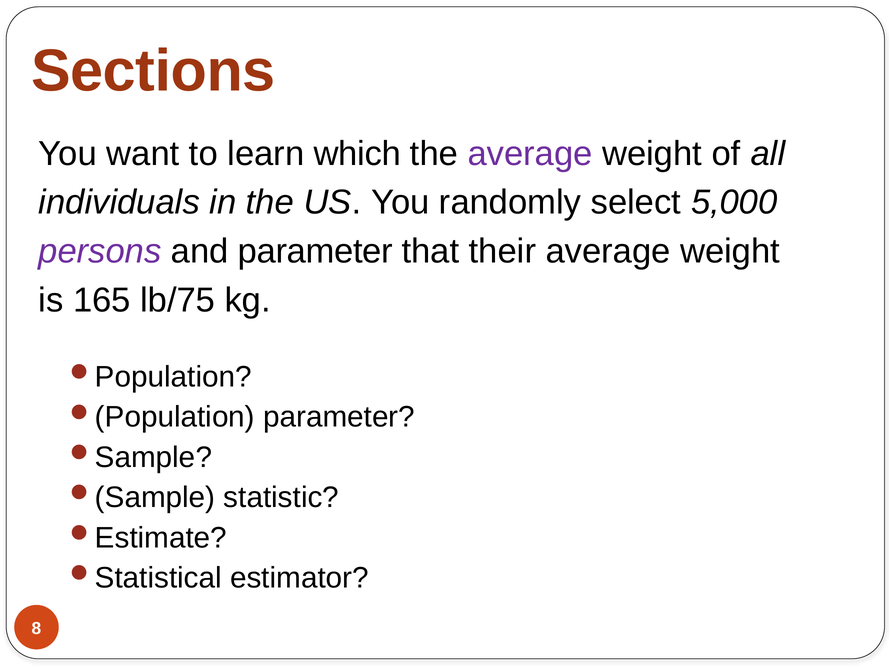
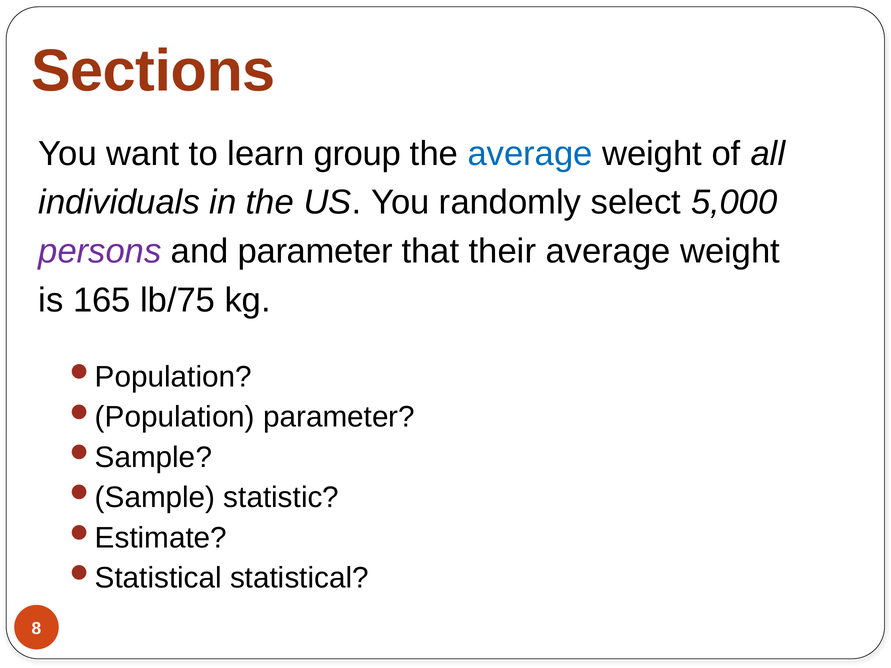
which: which -> group (357, 154)
average colour: purple -> blue (530, 154)
estimator: estimator -> statistical (299, 578)
